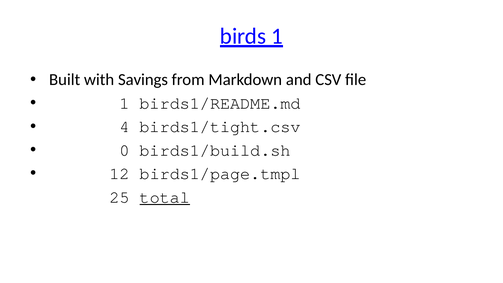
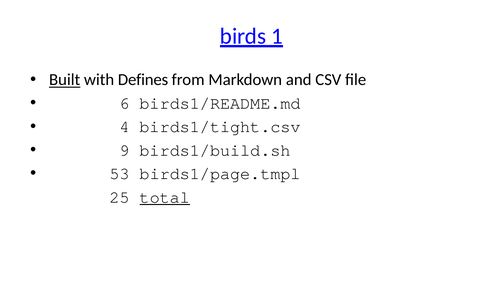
Built underline: none -> present (65, 80)
Savings: Savings -> Defines (143, 80)
1: 1 -> 6 (125, 103)
0: 0 -> 9 (125, 150)
12: 12 -> 53 (119, 174)
